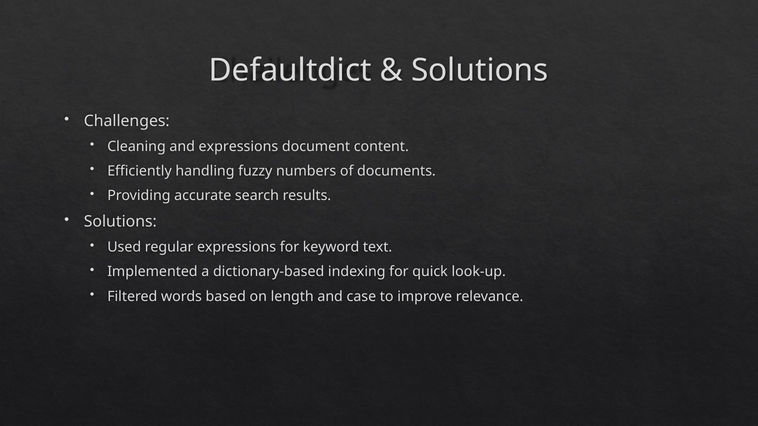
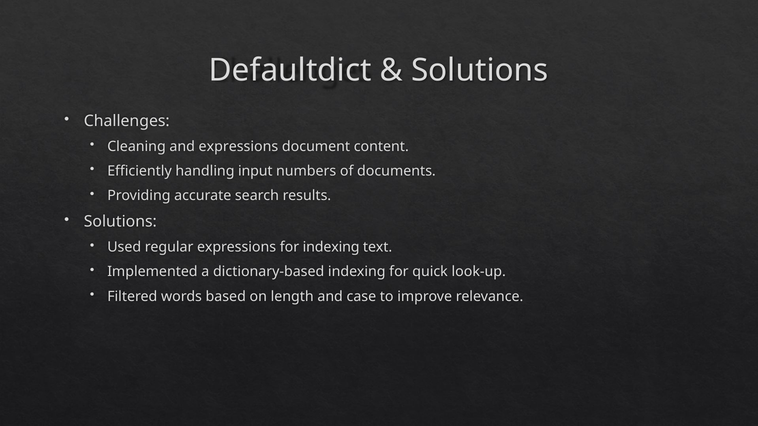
fuzzy: fuzzy -> input (255, 171)
for keyword: keyword -> indexing (331, 247)
